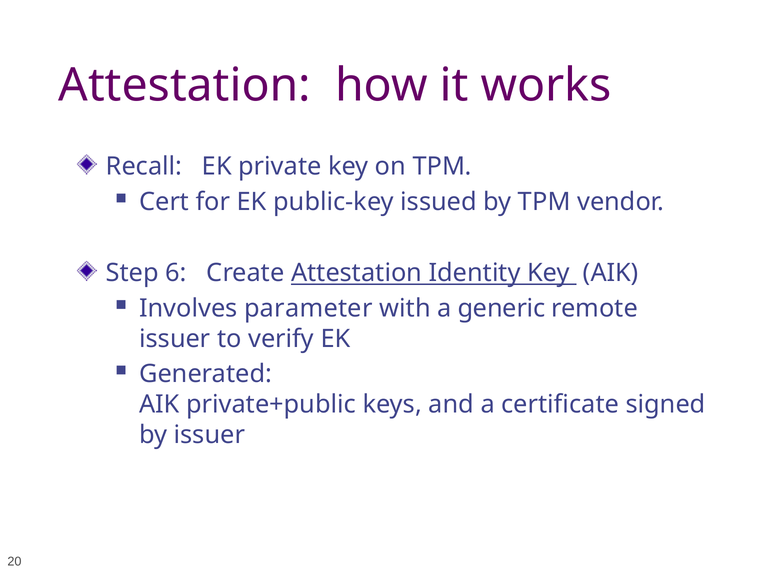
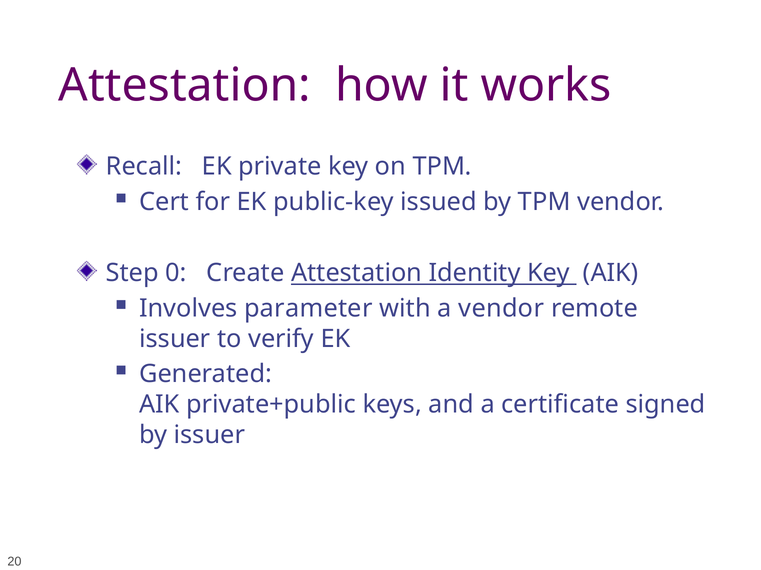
6: 6 -> 0 (176, 273)
a generic: generic -> vendor (501, 309)
